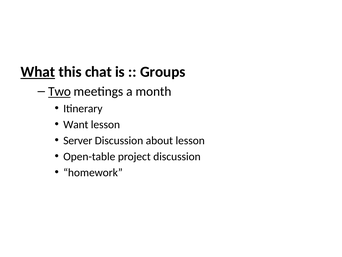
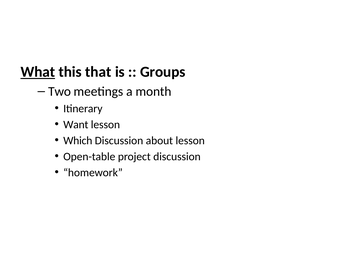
chat: chat -> that (98, 72)
Two underline: present -> none (60, 91)
Server: Server -> Which (78, 140)
